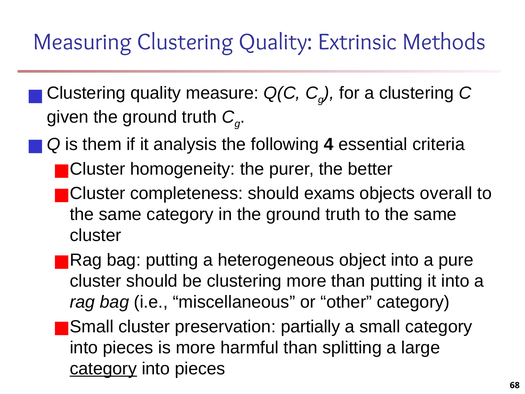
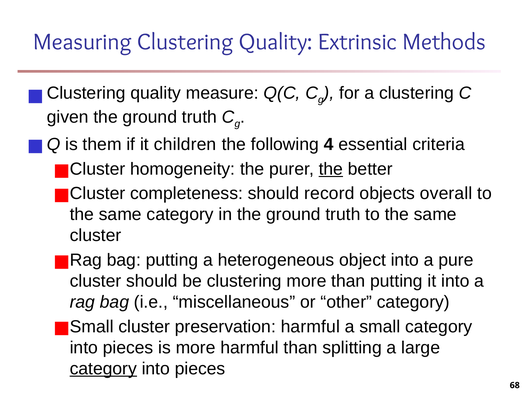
analysis: analysis -> children (185, 144)
the underline: none -> present (331, 169)
exams: exams -> record (329, 193)
preservation partially: partially -> harmful (310, 326)
